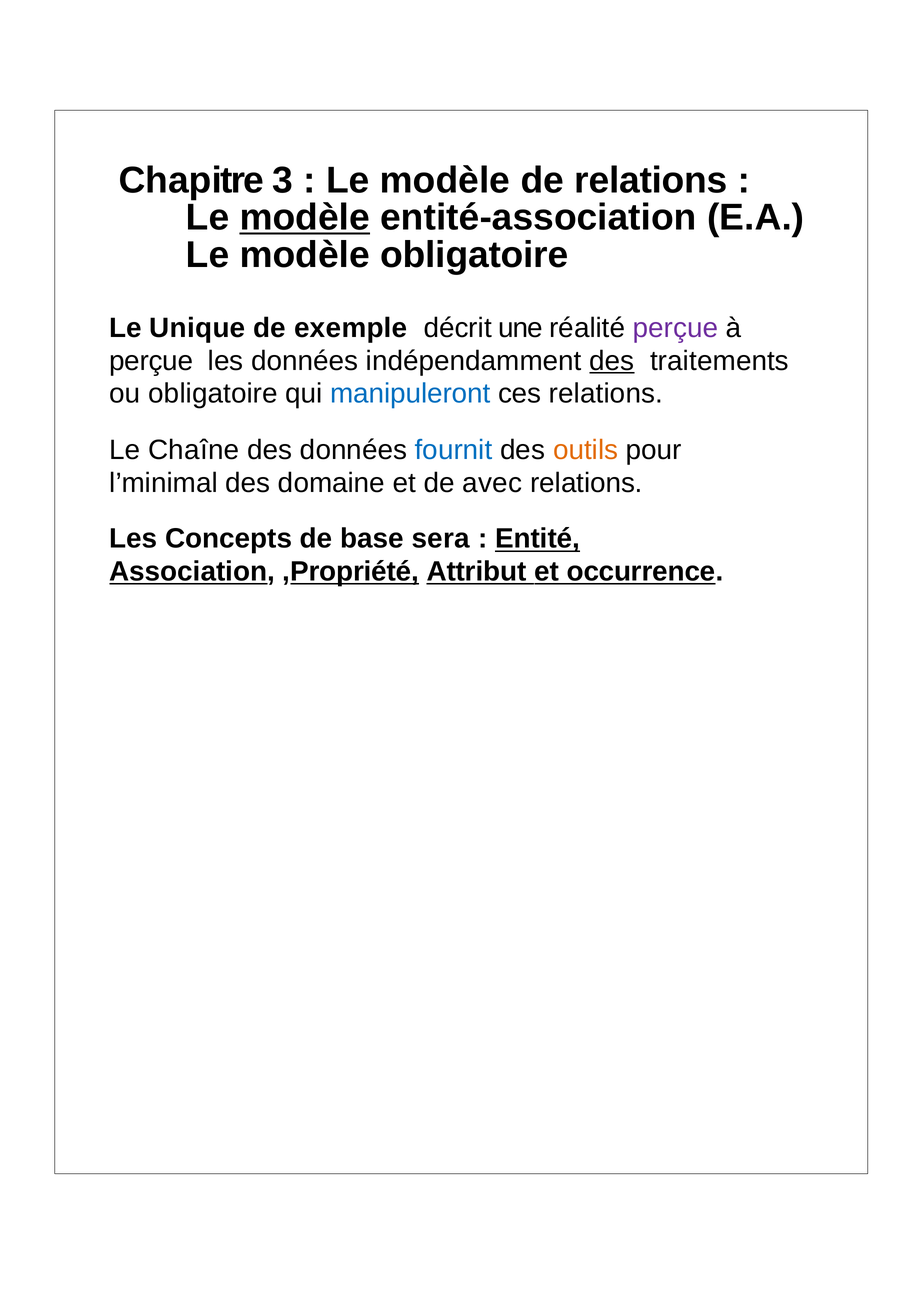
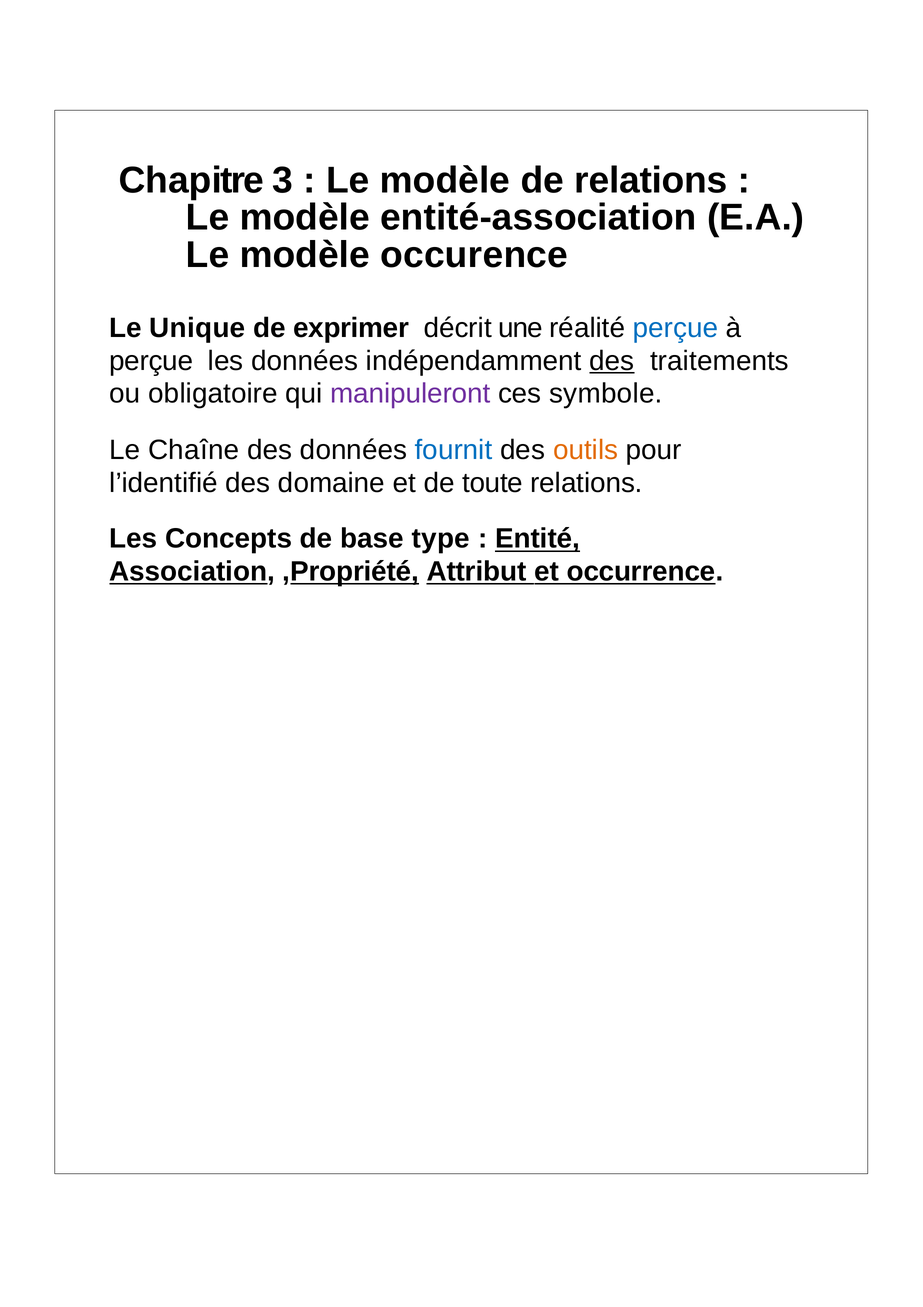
modèle underline: present -> none (305, 217)
modèle obligatoire: obligatoire -> occurence (474, 255)
exemple: exemple -> exprimer (351, 328)
perçue colour: purple -> blue (676, 328)
manipuleront colour: blue -> purple (410, 393)
ces relations: relations -> symbole (606, 393)
l’minimal: l’minimal -> l’identifié (164, 483)
avec: avec -> toute (493, 483)
sera: sera -> type (441, 538)
